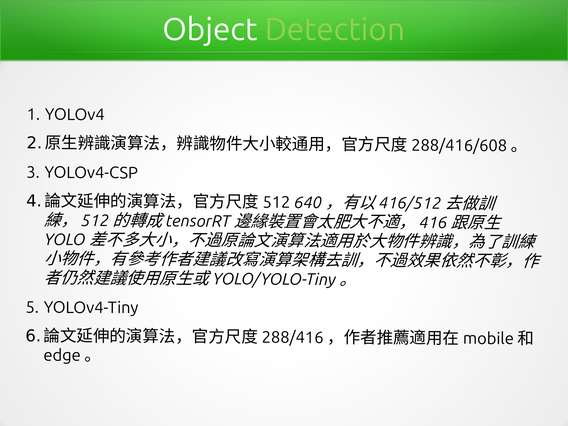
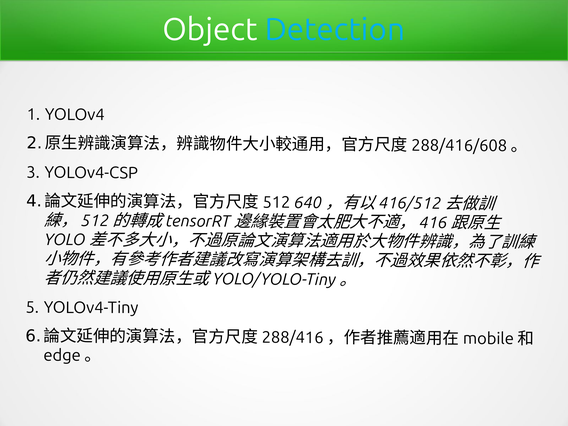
Detection colour: light green -> light blue (335, 30)
